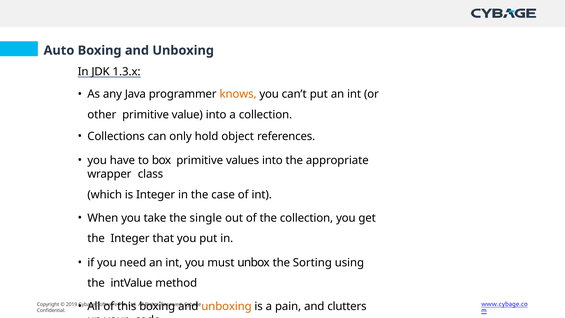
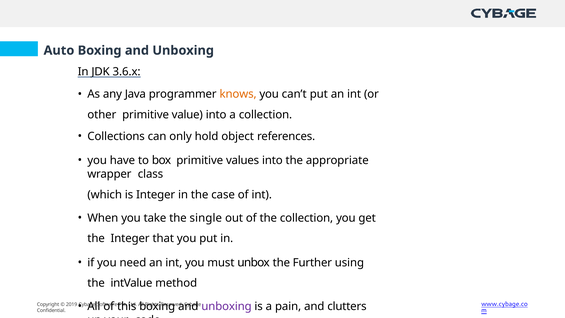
1.3.x: 1.3.x -> 3.6.x (127, 72)
Sorting: Sorting -> Further (312, 263)
unboxing colour: orange -> purple (227, 307)
